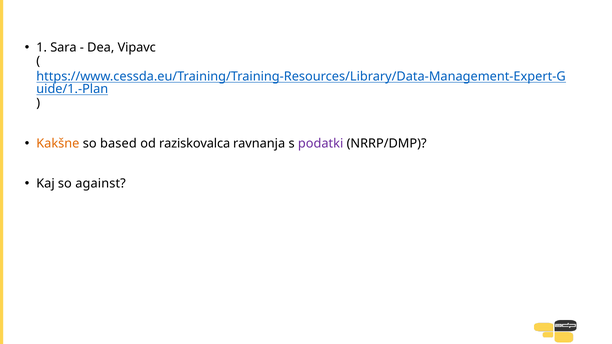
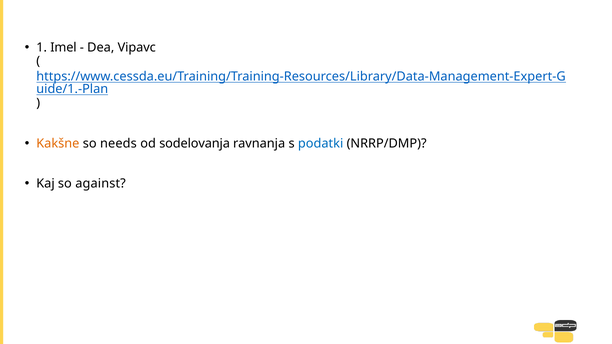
Sara: Sara -> Imel (63, 47)
based: based -> needs (118, 144)
raziskovalca: raziskovalca -> sodelovanja (195, 144)
podatki colour: purple -> blue (321, 144)
